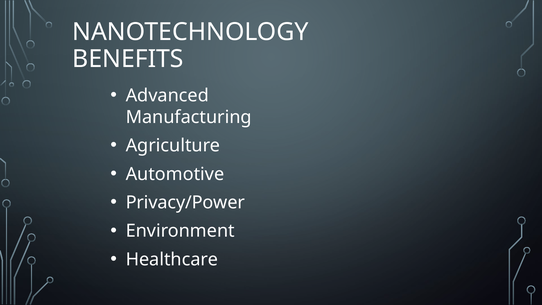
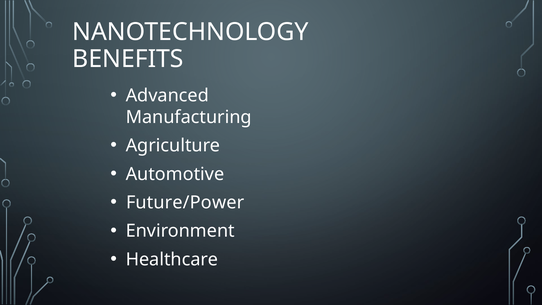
Privacy/Power: Privacy/Power -> Future/Power (185, 202)
